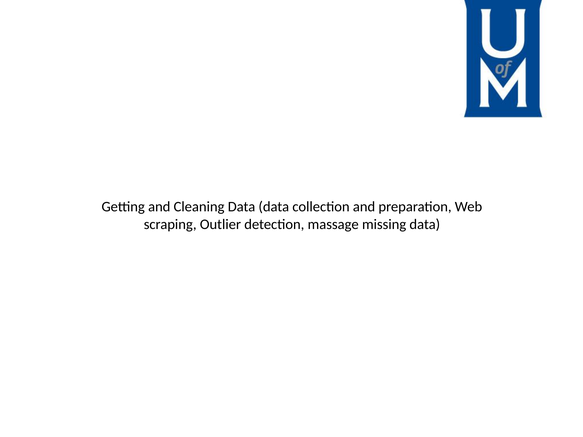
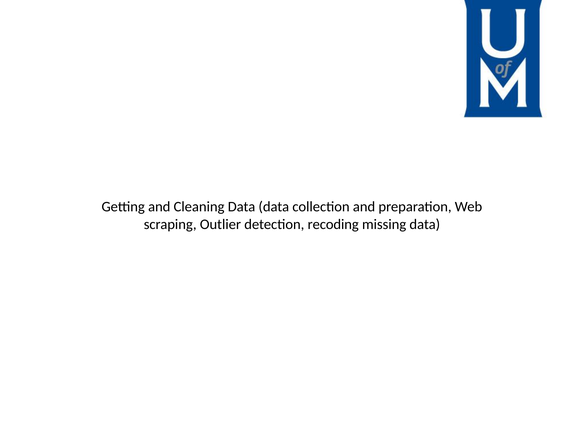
massage: massage -> recoding (333, 224)
